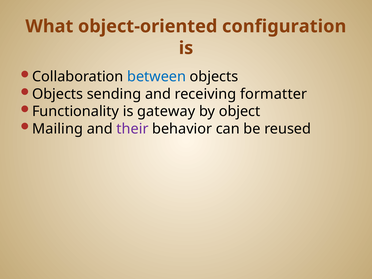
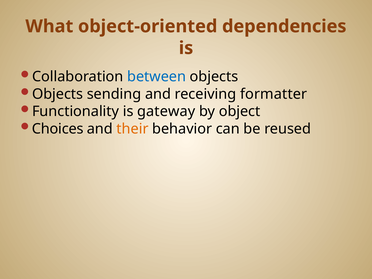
configuration: configuration -> dependencies (284, 26)
Mailing: Mailing -> Choices (58, 129)
their colour: purple -> orange (132, 129)
